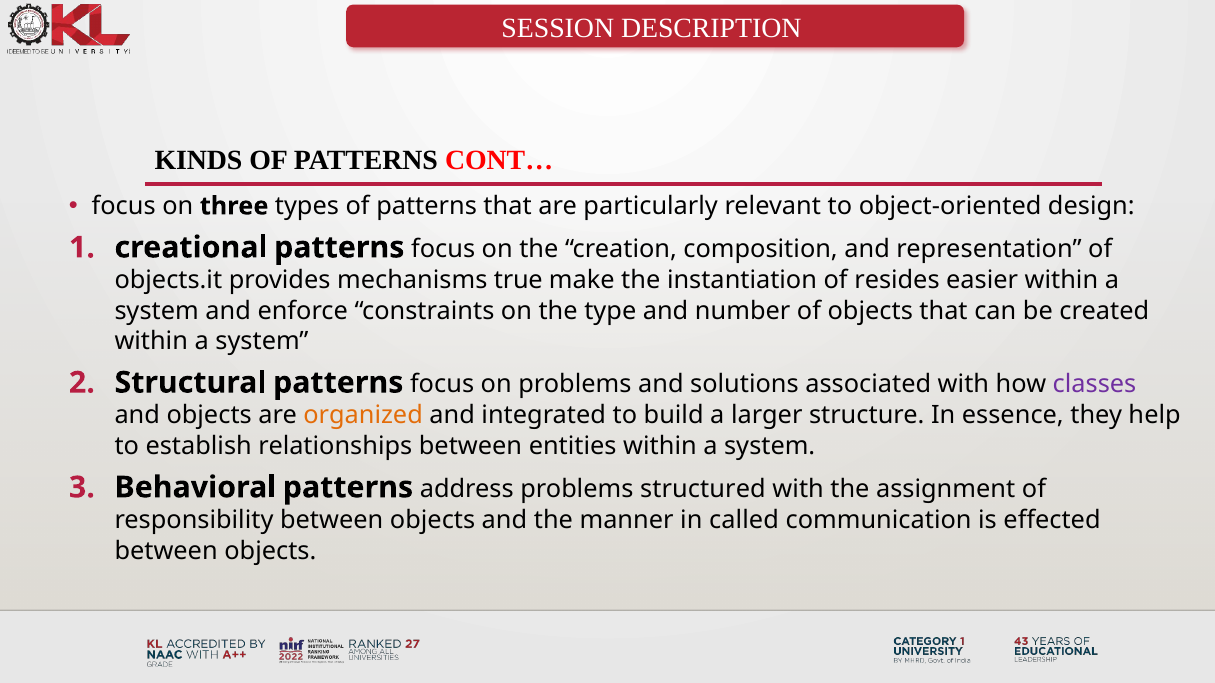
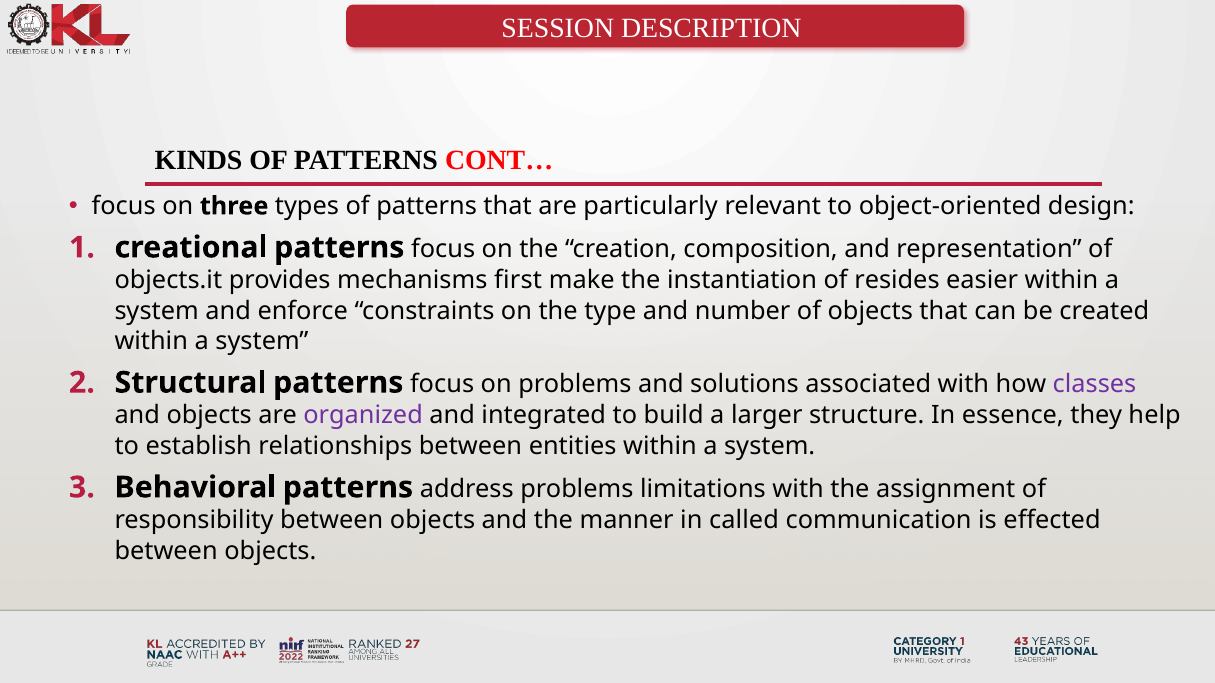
true: true -> first (518, 281)
organized colour: orange -> purple (363, 416)
structured: structured -> limitations (703, 489)
